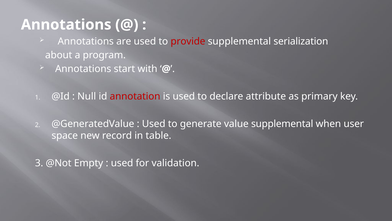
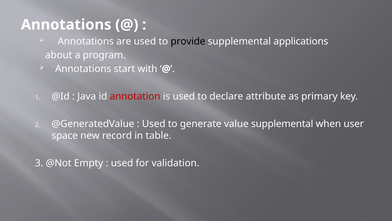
provide colour: red -> black (188, 41)
serialization: serialization -> applications (301, 41)
Null: Null -> Java (87, 96)
